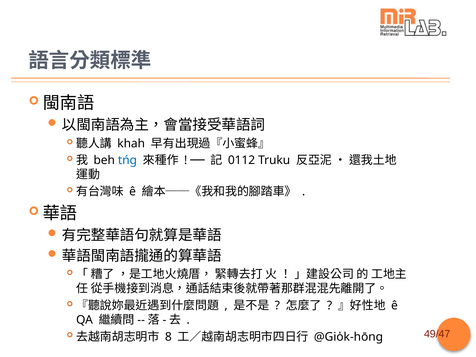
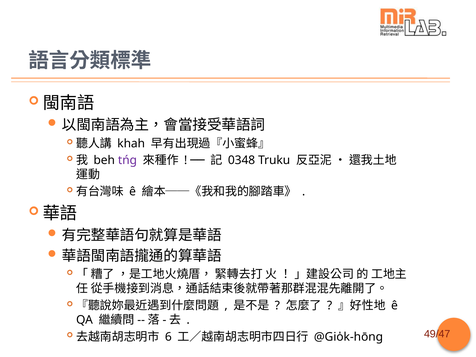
tńg colour: blue -> purple (127, 160)
0112: 0112 -> 0348 (242, 160)
8: 8 -> 6 (168, 337)
